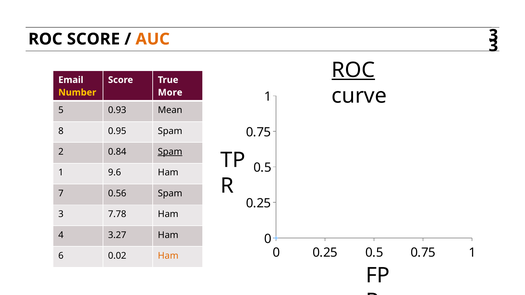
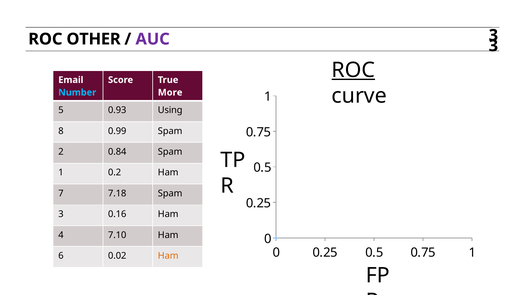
ROC SCORE: SCORE -> OTHER (94, 39)
AUC colour: orange -> purple (153, 39)
Number colour: yellow -> light blue (77, 92)
Mean: Mean -> Using (170, 110)
0.95: 0.95 -> 0.99 (117, 131)
Spam underline: present -> none (170, 152)
9.6: 9.6 -> 0.2 (115, 172)
0.56: 0.56 -> 7.18 (117, 193)
7.78: 7.78 -> 0.16 (117, 214)
3.27: 3.27 -> 7.10 (117, 235)
